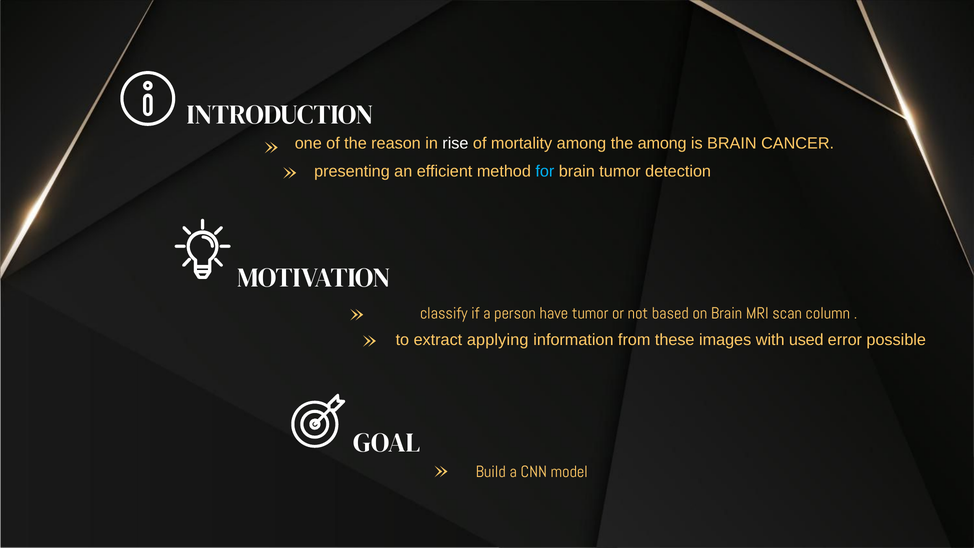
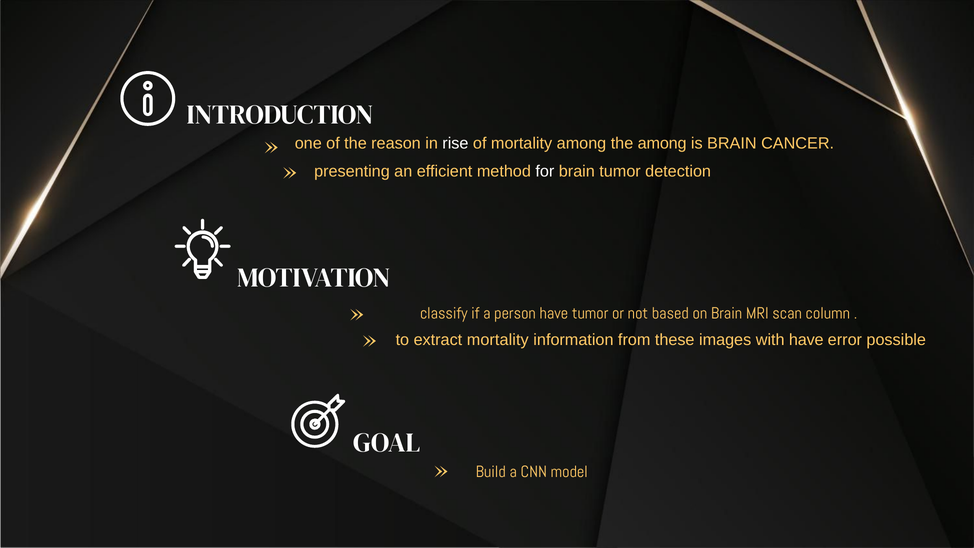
for colour: light blue -> white (545, 172)
extract applying: applying -> mortality (498, 340)
with used: used -> have (806, 340)
